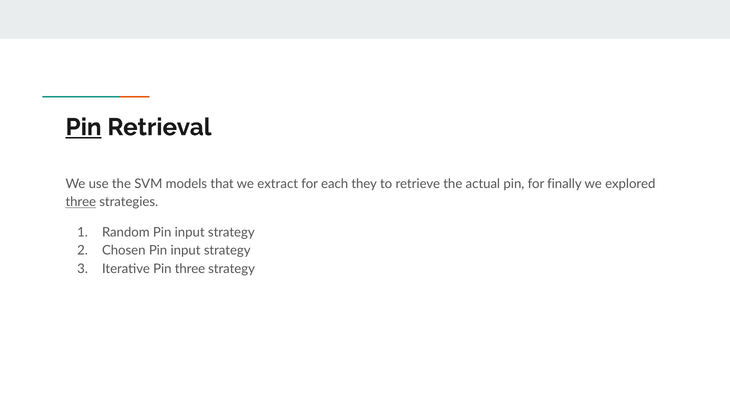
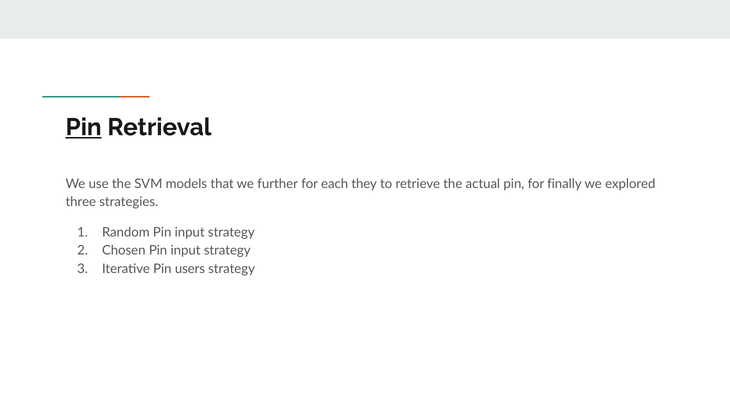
extract: extract -> further (278, 184)
three underline: present -> none (81, 202)
Pin three: three -> users (190, 269)
